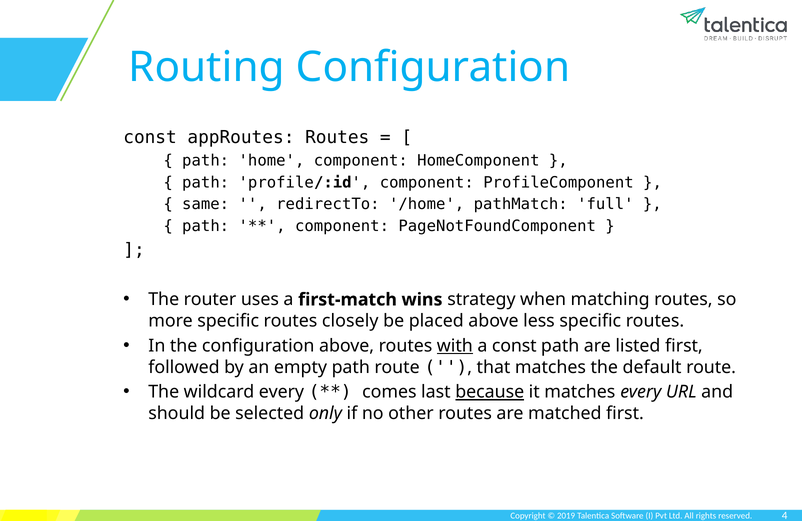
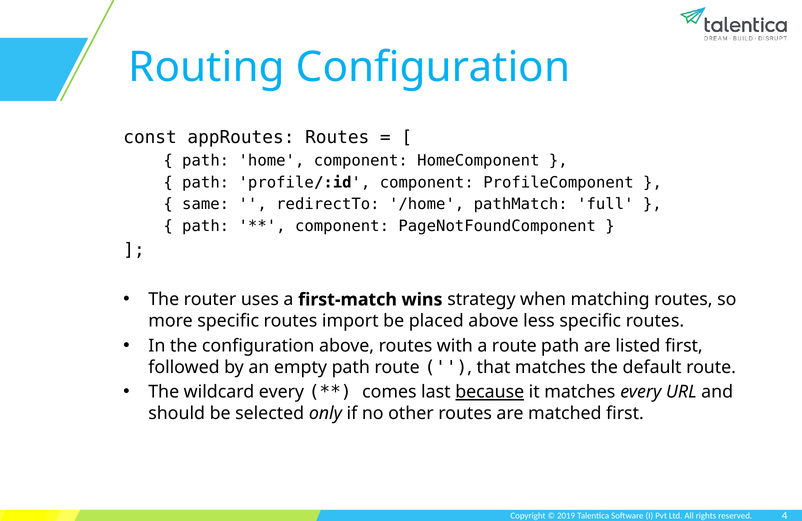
closely: closely -> import (350, 321)
with underline: present -> none (455, 346)
a const: const -> route (514, 346)
